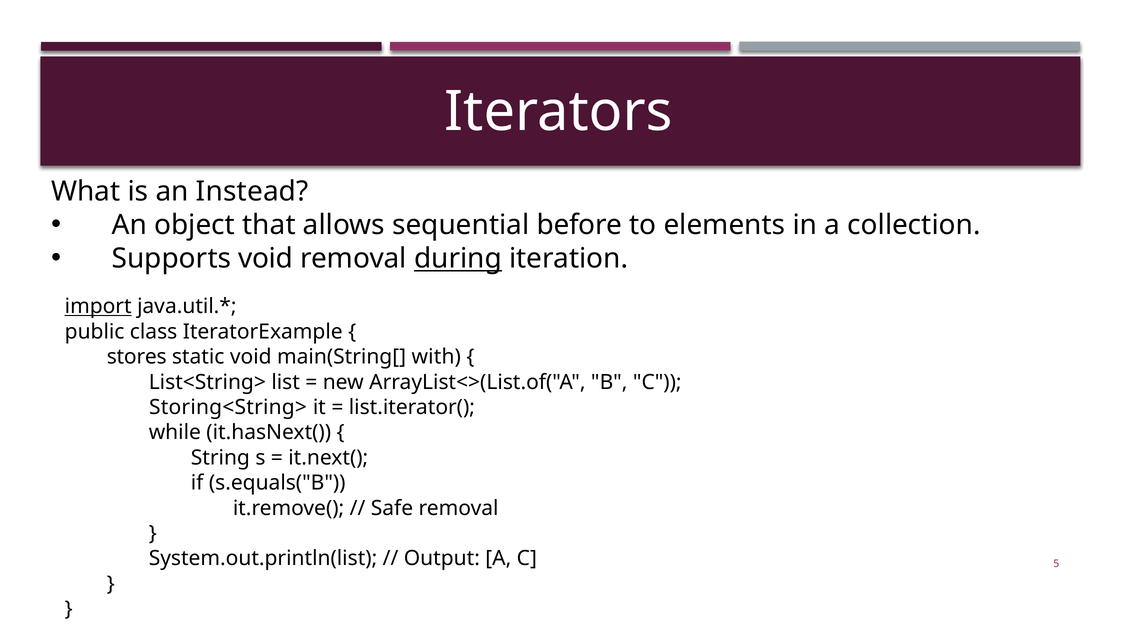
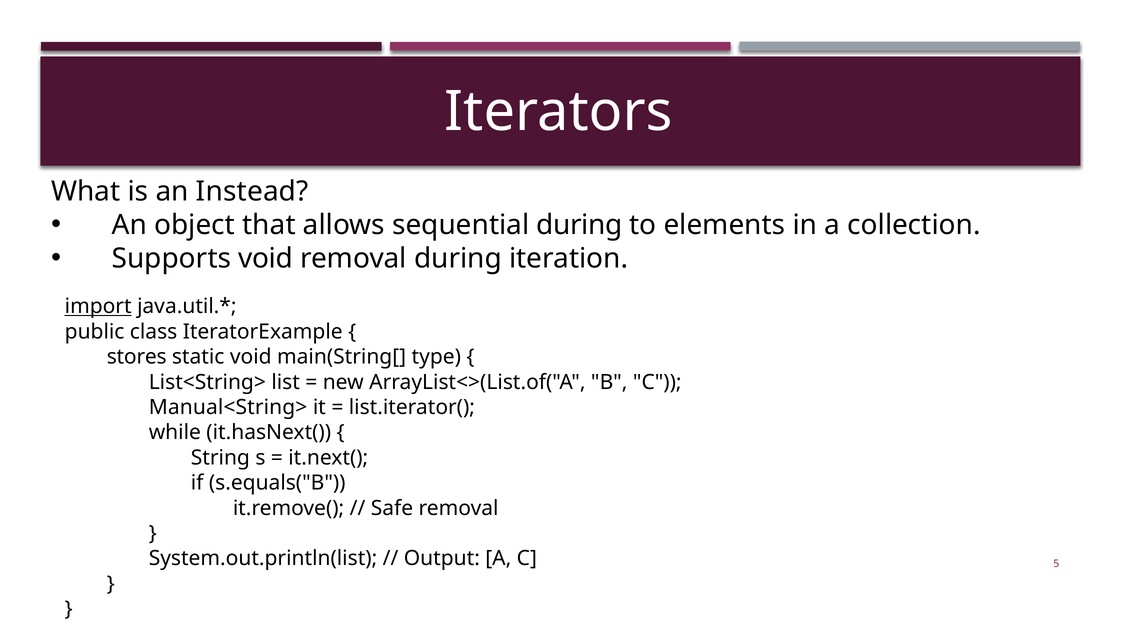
sequential before: before -> during (579, 225)
during underline: present -> none (458, 259)
with: with -> type (436, 357)
Storing<String>: Storing<String> -> Manual<String> (228, 408)
